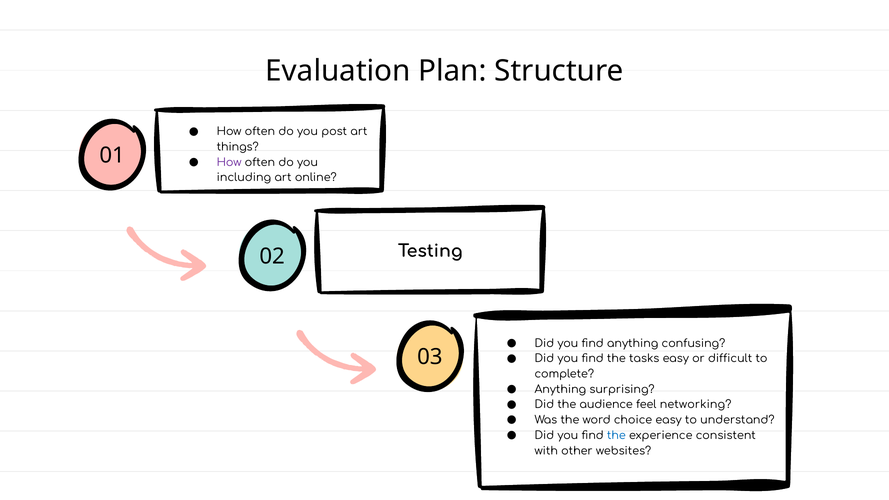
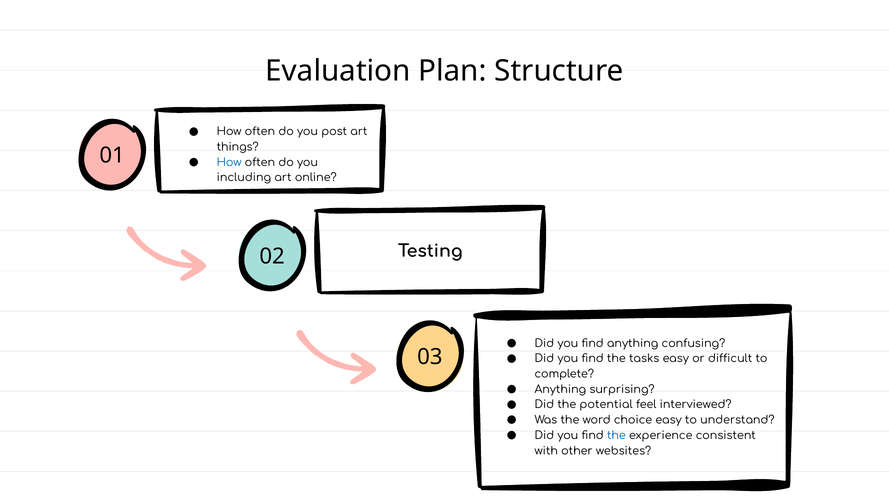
How colour: purple -> blue (229, 162)
audience: audience -> potential (606, 405)
networking: networking -> interviewed (696, 405)
